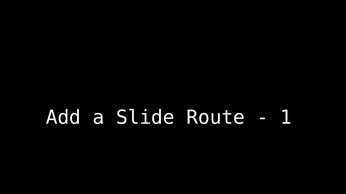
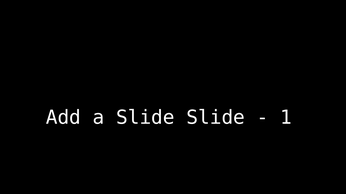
Slide Route: Route -> Slide (216, 118)
